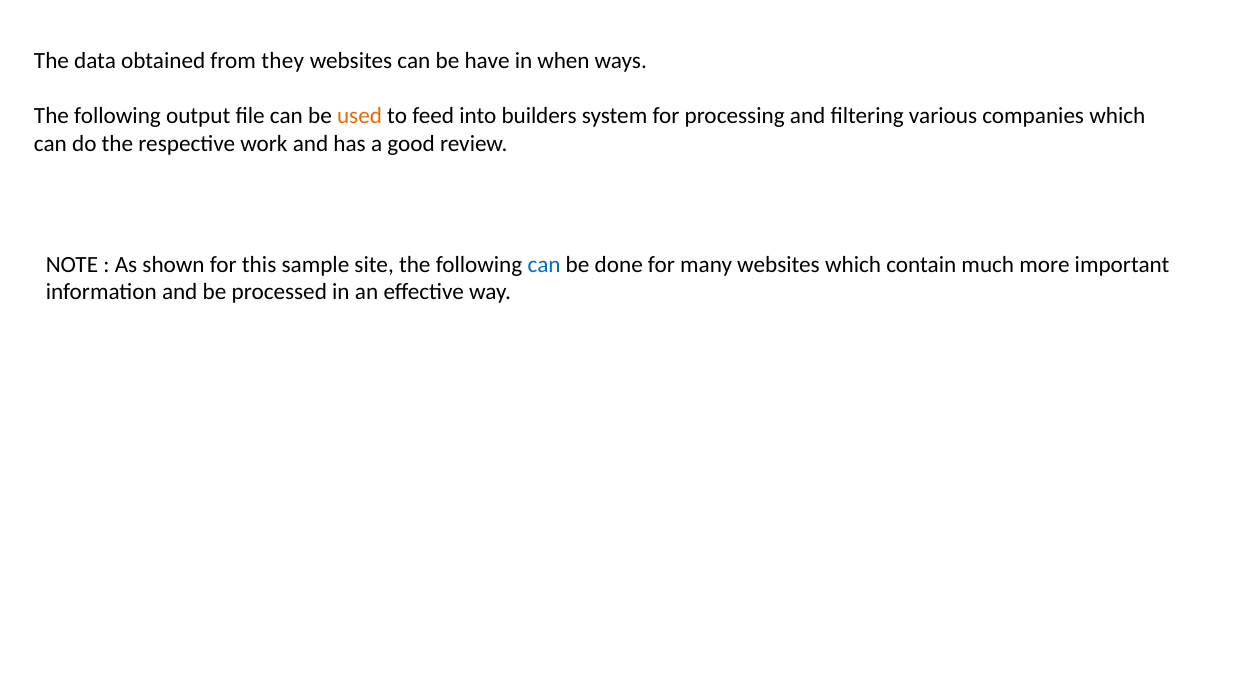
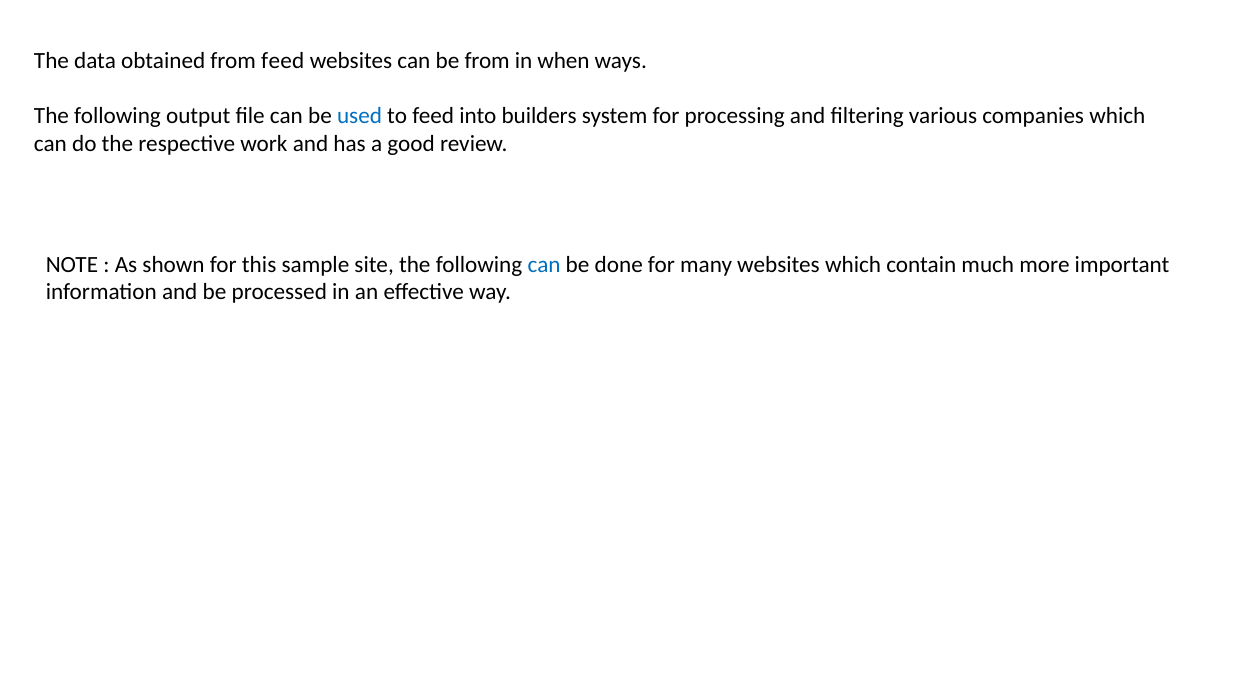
from they: they -> feed (283, 61)
be have: have -> from (487, 61)
used colour: orange -> blue (360, 116)
